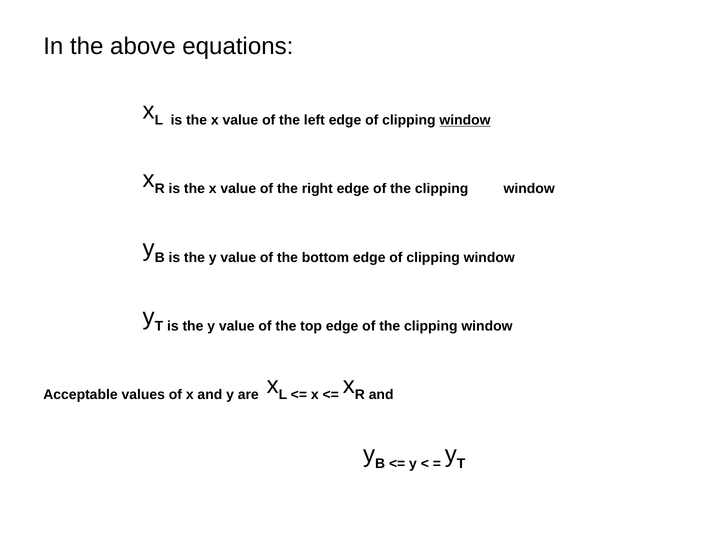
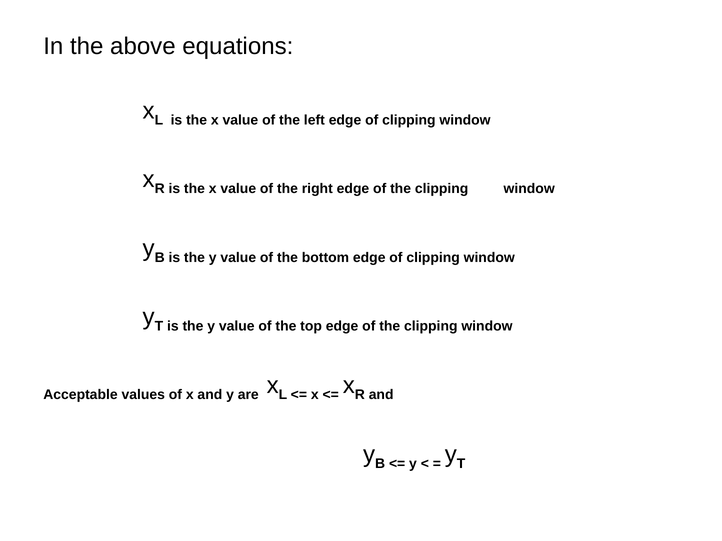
window underline: present -> none (465, 120)
